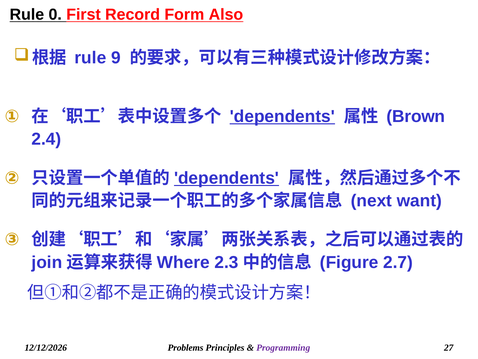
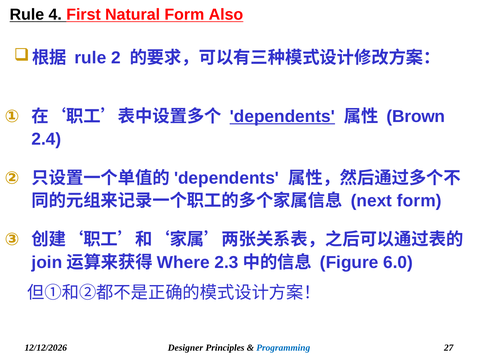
0: 0 -> 4 (55, 15)
Record: Record -> Natural (133, 15)
9: 9 -> 2 (116, 58)
dependents underline: present -> none (227, 178)
next want: want -> form (419, 201)
2.7: 2.7 -> 6.0 (398, 262)
Problems: Problems -> Designer (185, 347)
Programming colour: purple -> blue (283, 347)
